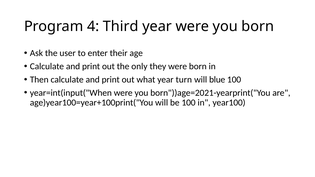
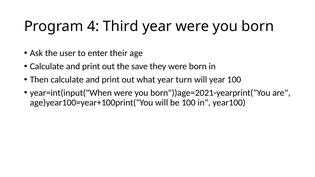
only: only -> save (140, 66)
will blue: blue -> year (217, 80)
